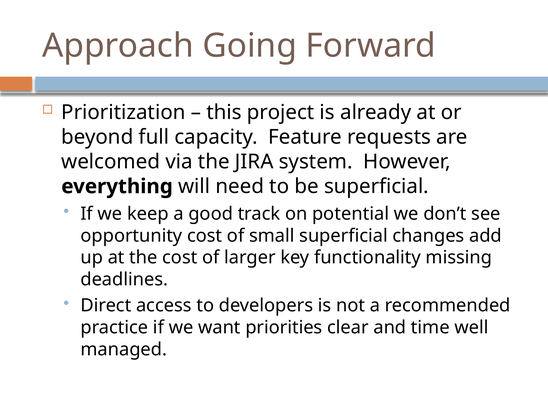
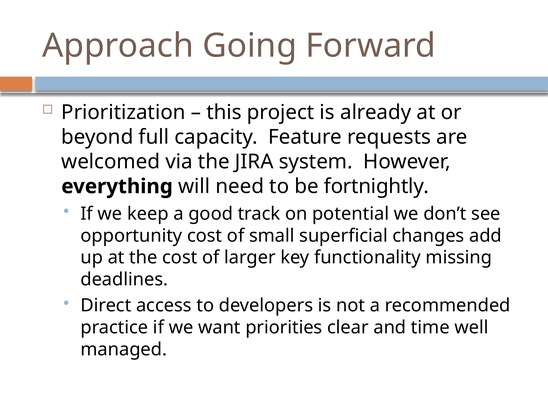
be superficial: superficial -> fortnightly (377, 186)
